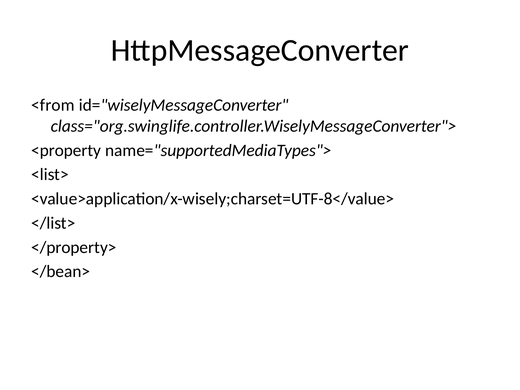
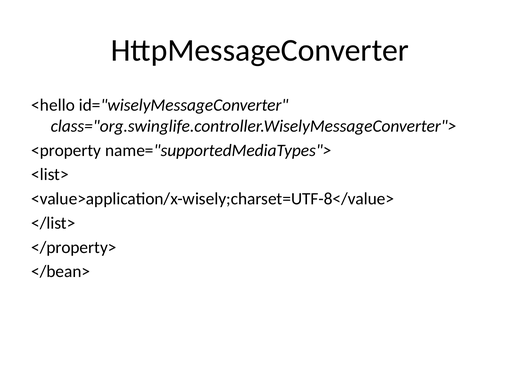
<from: <from -> <hello (53, 105)
